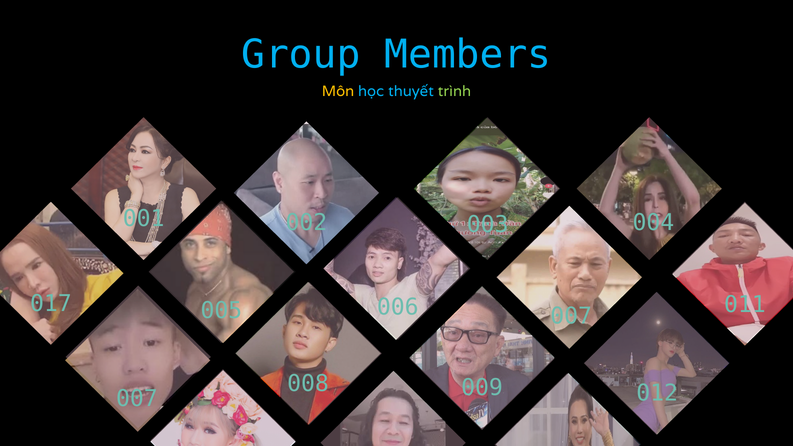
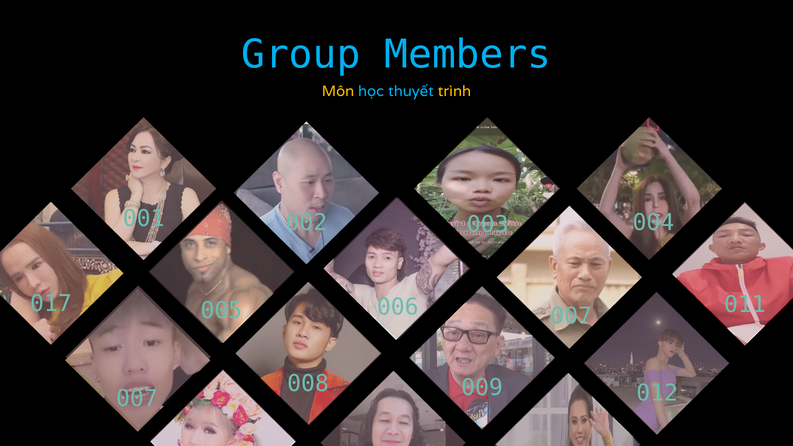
trình colour: light green -> yellow (454, 91)
